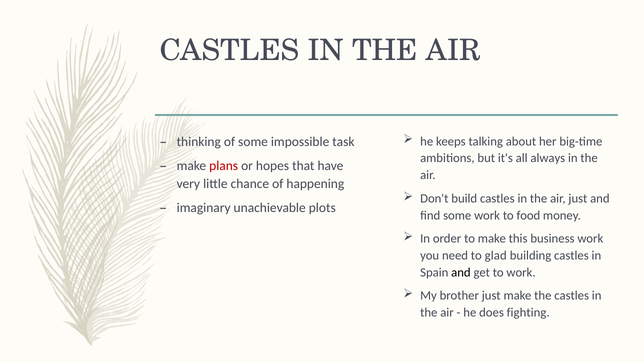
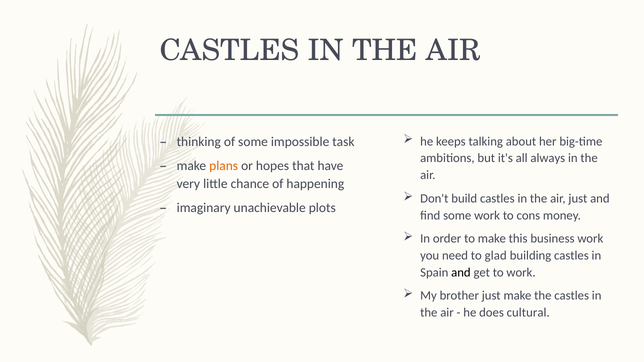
plans colour: red -> orange (224, 166)
food: food -> cons (528, 216)
fighting: fighting -> cultural (528, 313)
